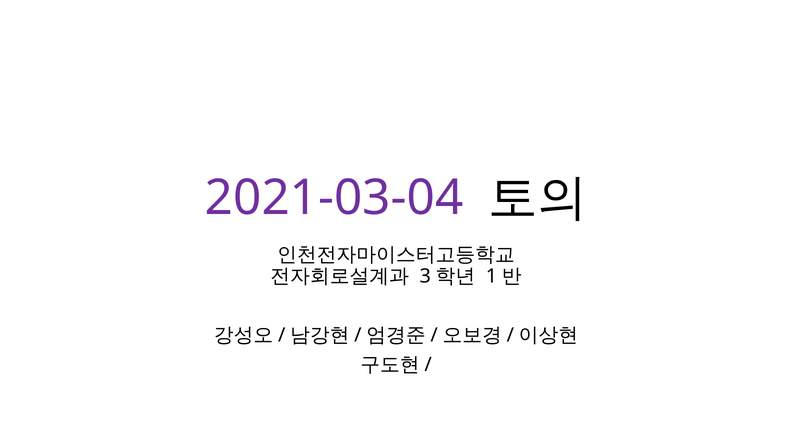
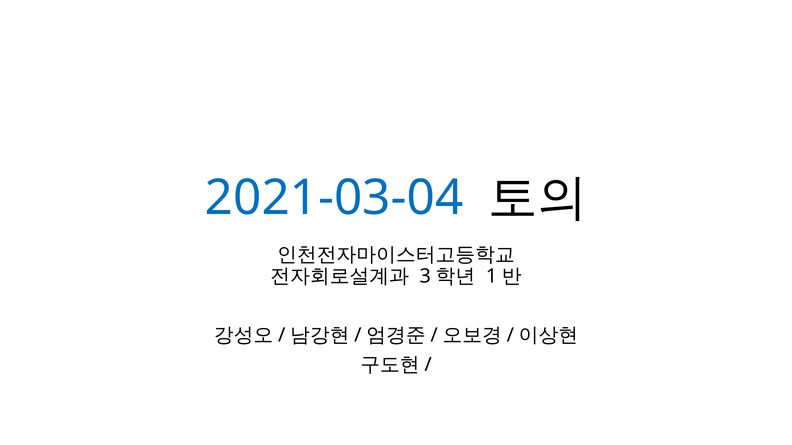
2021-03-04 colour: purple -> blue (334, 198)
